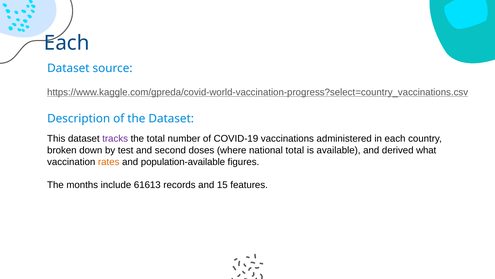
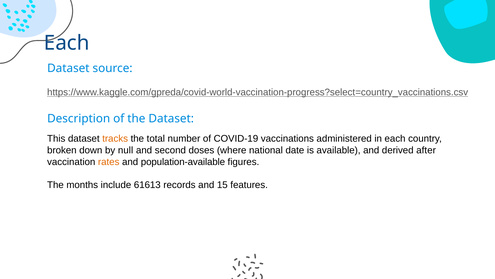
tracks colour: purple -> orange (115, 138)
test: test -> null (126, 150)
national total: total -> date (295, 150)
what: what -> after (426, 150)
